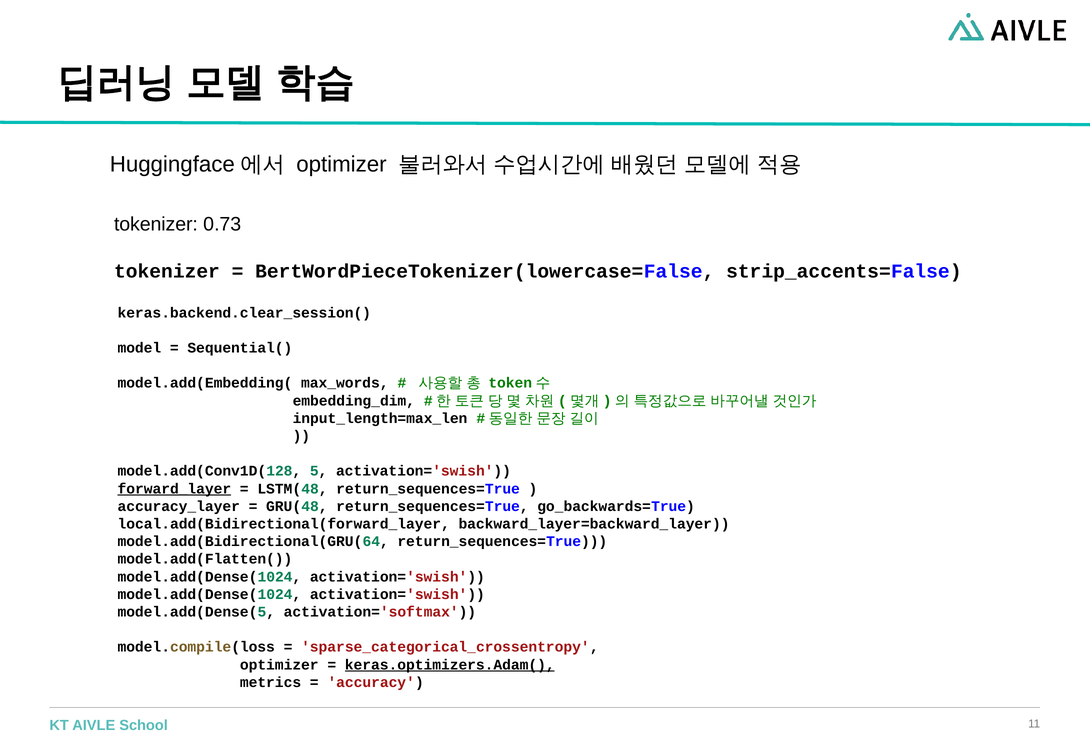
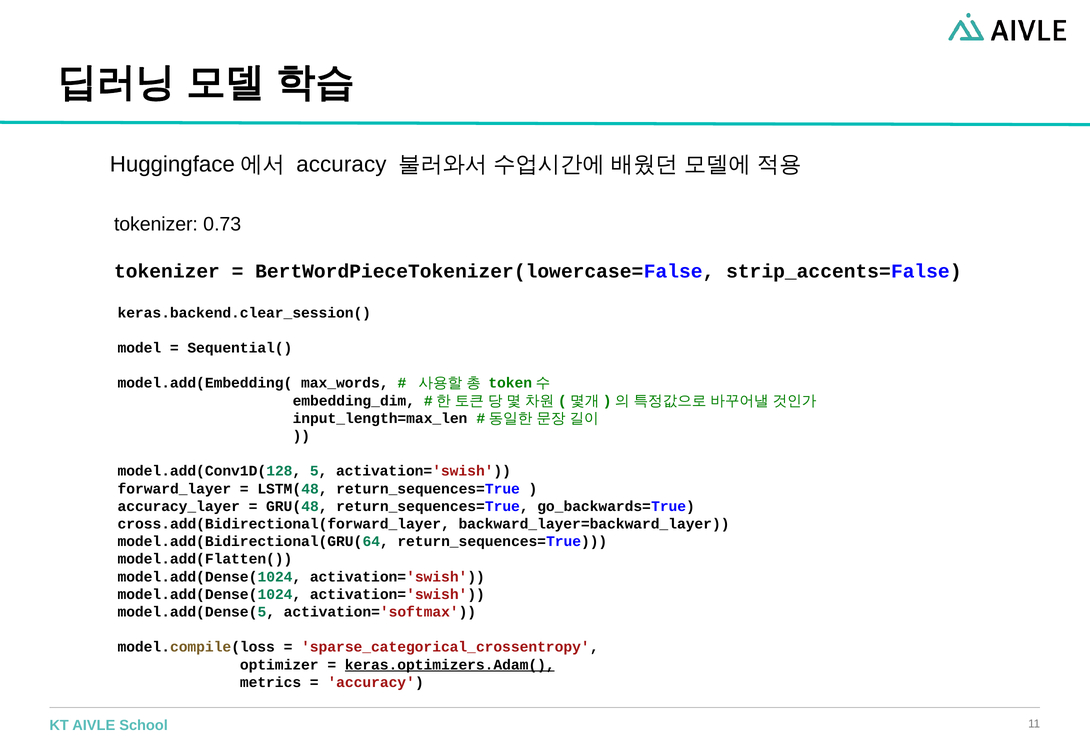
optimizer: optimizer -> accuracy (341, 164)
forward_layer underline: present -> none (174, 488)
local.add(Bidirectional(forward_layer: local.add(Bidirectional(forward_layer -> cross.add(Bidirectional(forward_layer (284, 524)
